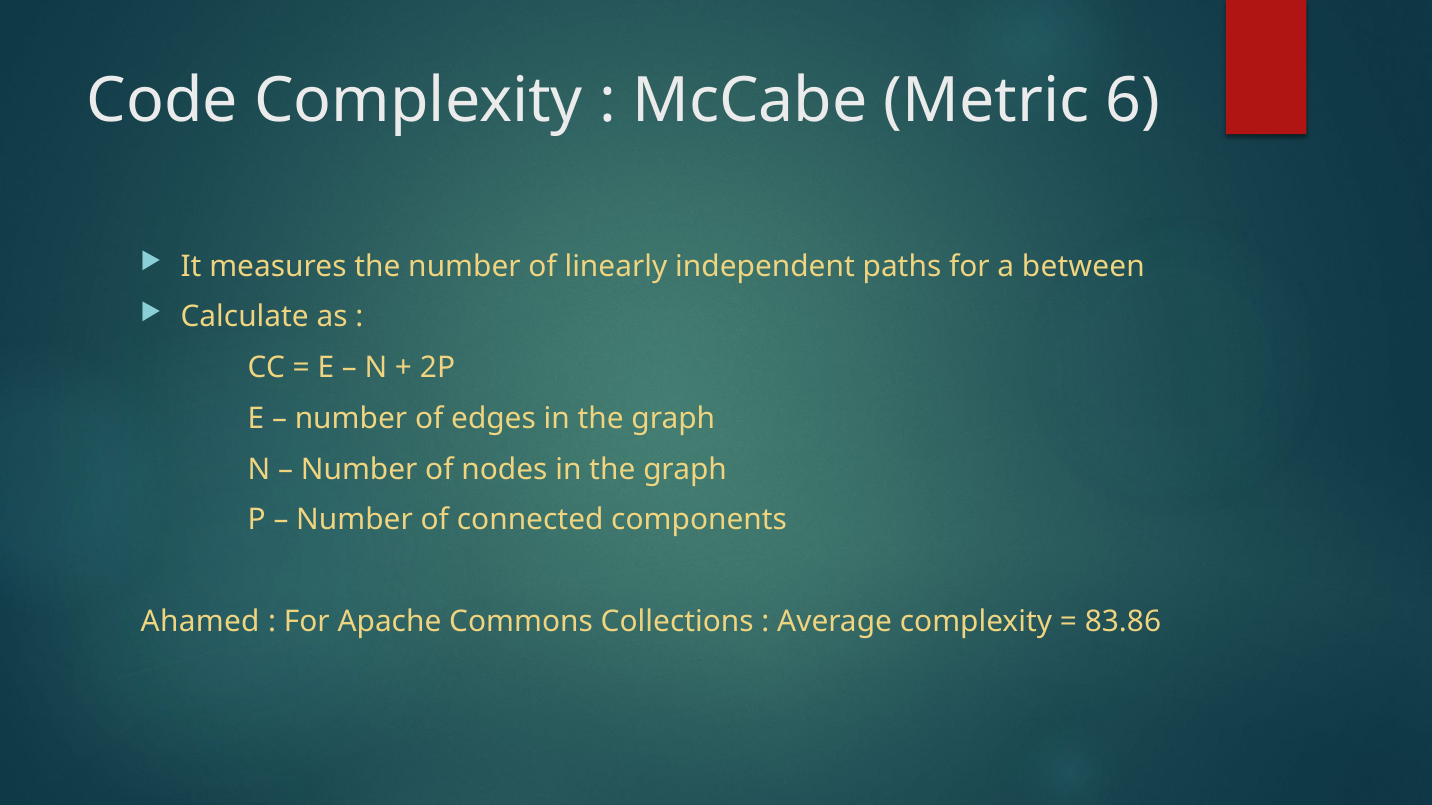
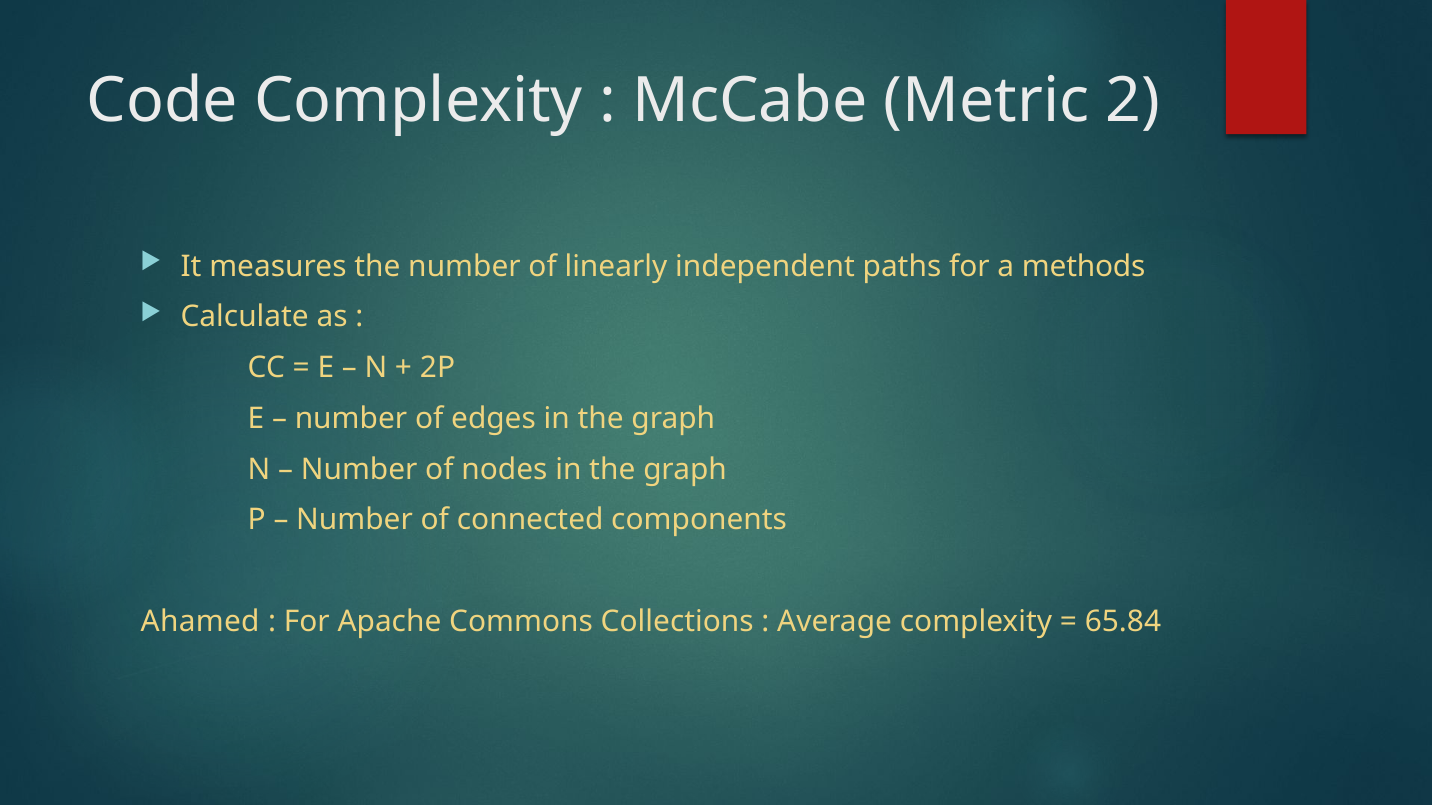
6: 6 -> 2 (1133, 101)
between: between -> methods (1084, 267)
83.86: 83.86 -> 65.84 (1123, 622)
